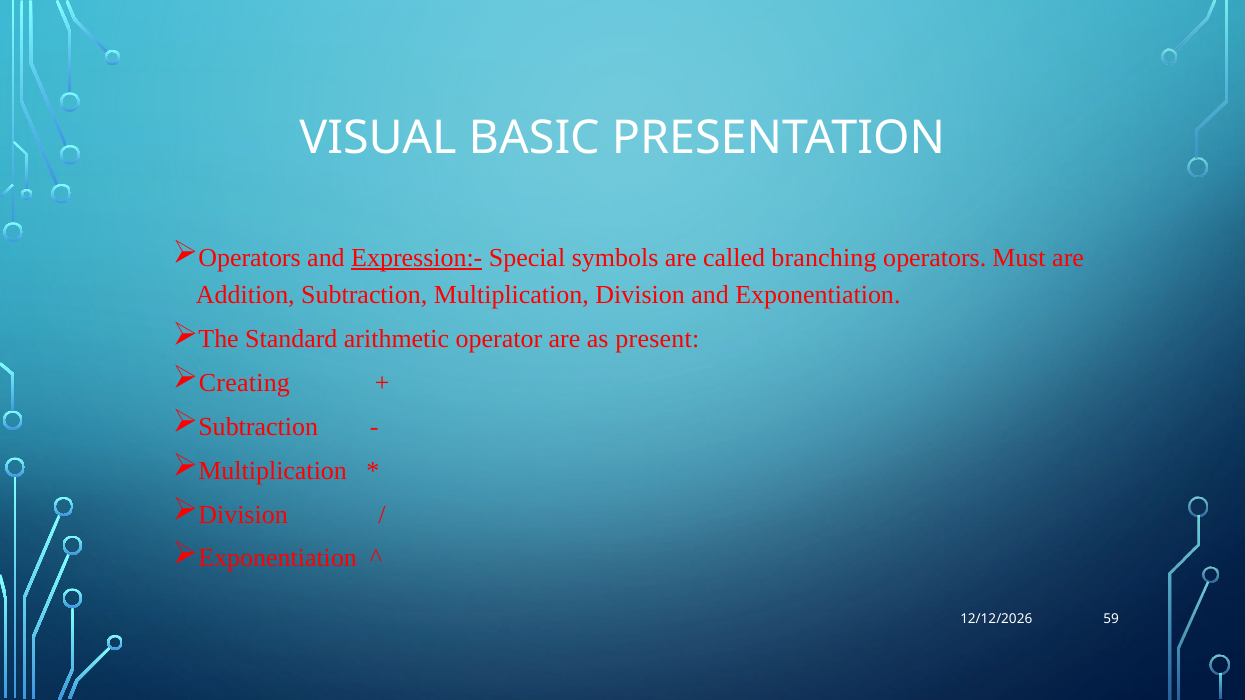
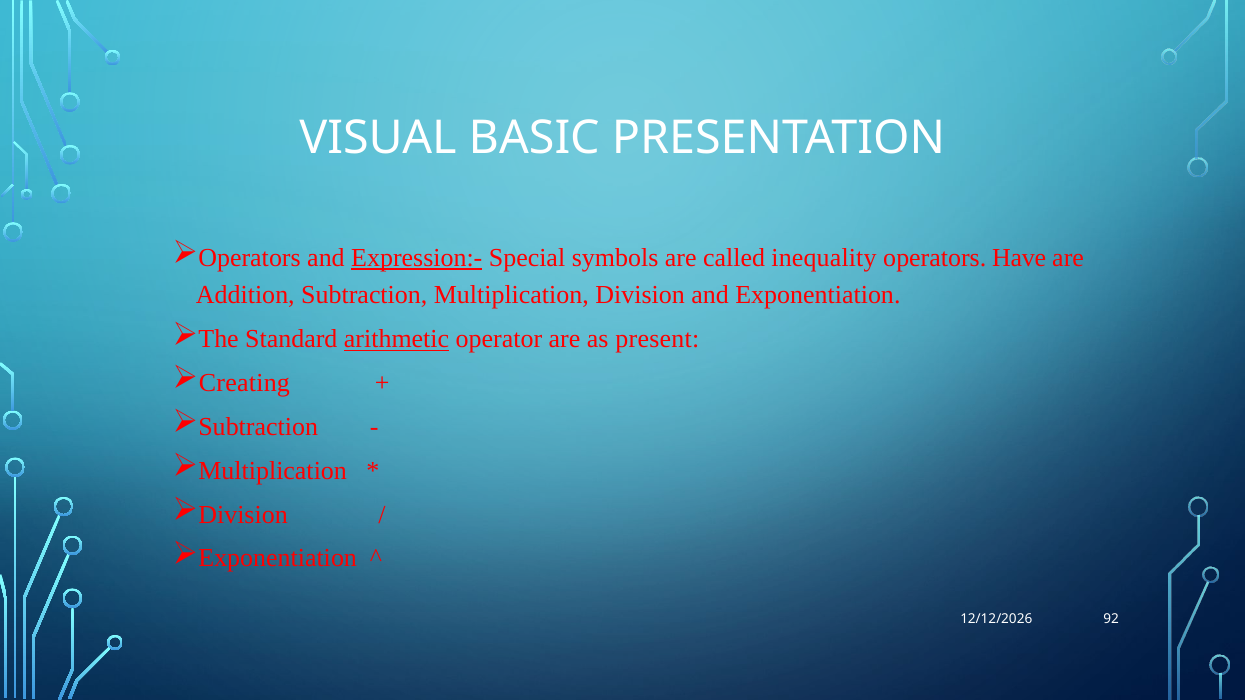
branching: branching -> inequality (824, 258)
Must: Must -> Have (1019, 258)
arithmetic underline: none -> present (397, 339)
59: 59 -> 92 (1111, 619)
